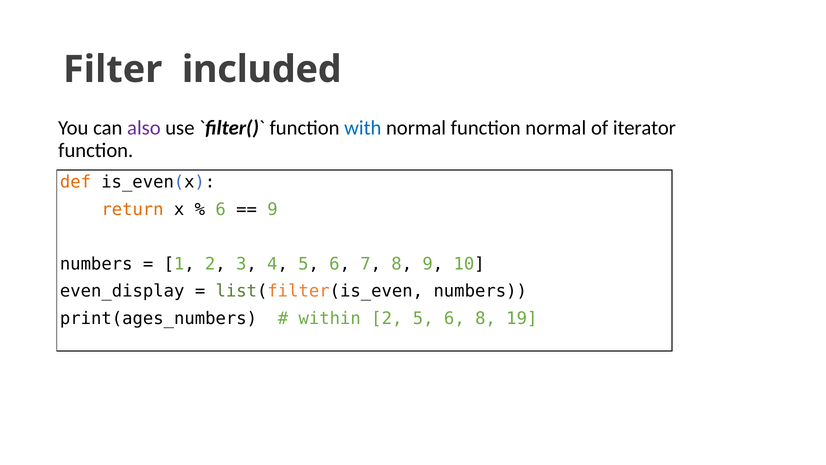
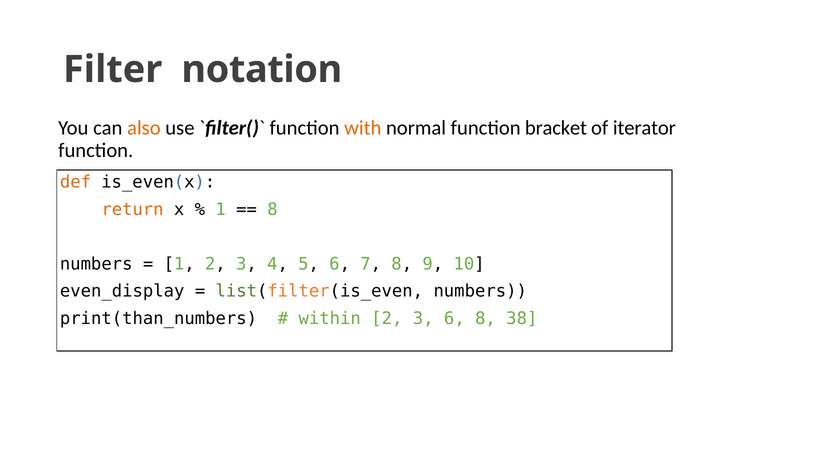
included: included -> notation (262, 69)
also colour: purple -> orange (144, 128)
with colour: blue -> orange (363, 128)
function normal: normal -> bracket (556, 128)
6: 6 -> 1 (221, 209)
9: 9 -> 8 (272, 209)
print(ages_numbers: print(ages_numbers -> print(than_numbers (158, 318)
5: 5 -> 3 (423, 318)
19: 19 -> 38 (522, 318)
